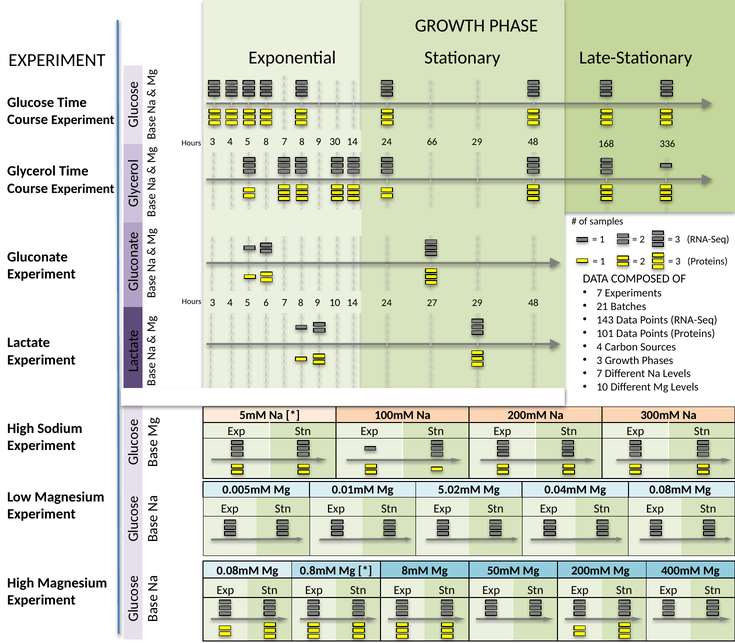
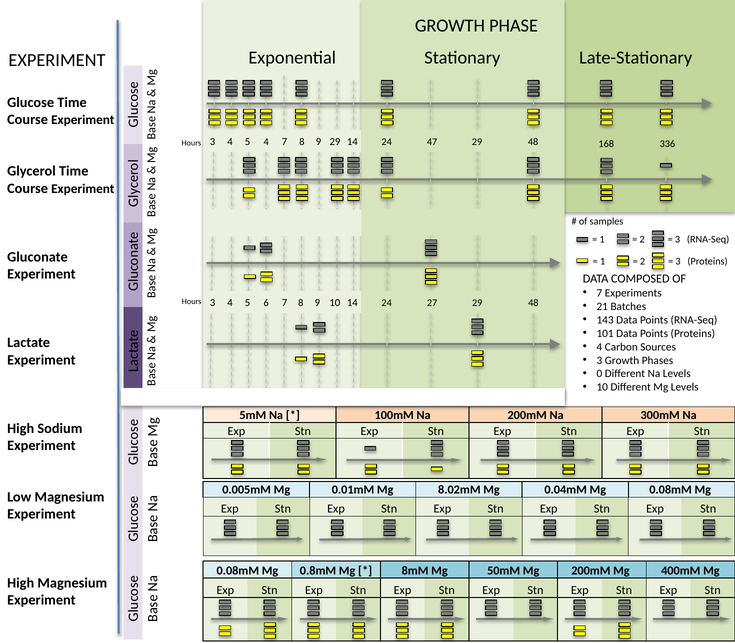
5 8: 8 -> 4 (266, 142)
9 30: 30 -> 29 (335, 142)
66: 66 -> 47 (432, 142)
7: 7 -> 0 (599, 374)
5.02mM: 5.02mM -> 8.02mM (459, 490)
